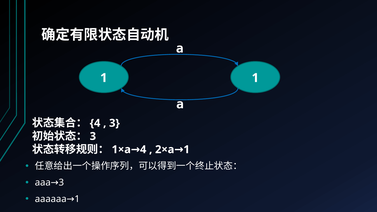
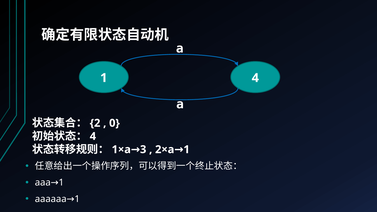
1 1: 1 -> 4 (255, 78)
4: 4 -> 2 (95, 123)
3: 3 -> 0 (114, 123)
3: 3 -> 4 (93, 136)
4: 4 -> 3 (143, 150)
3: 3 -> 1 (61, 183)
